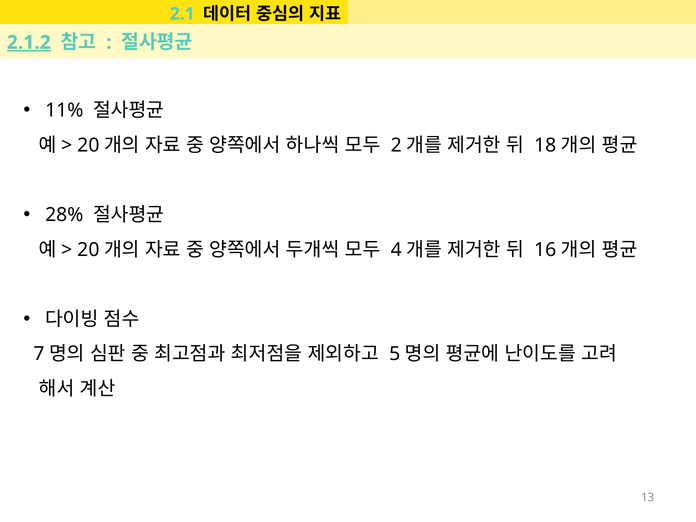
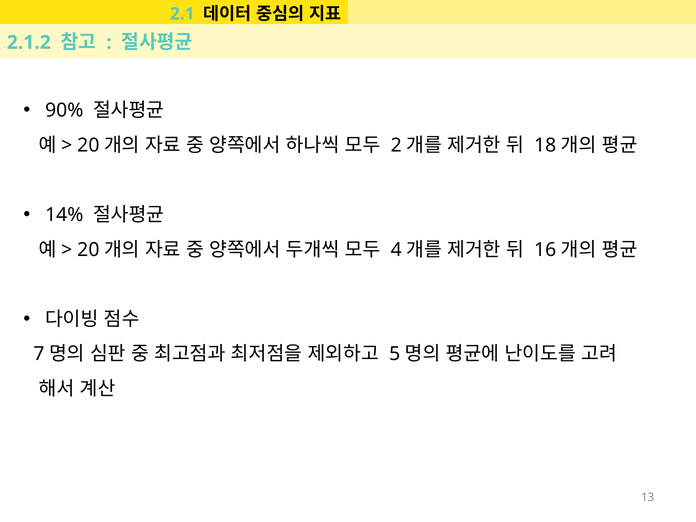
2.1.2 underline: present -> none (29, 42)
11%: 11% -> 90% (64, 111)
28%: 28% -> 14% (64, 215)
